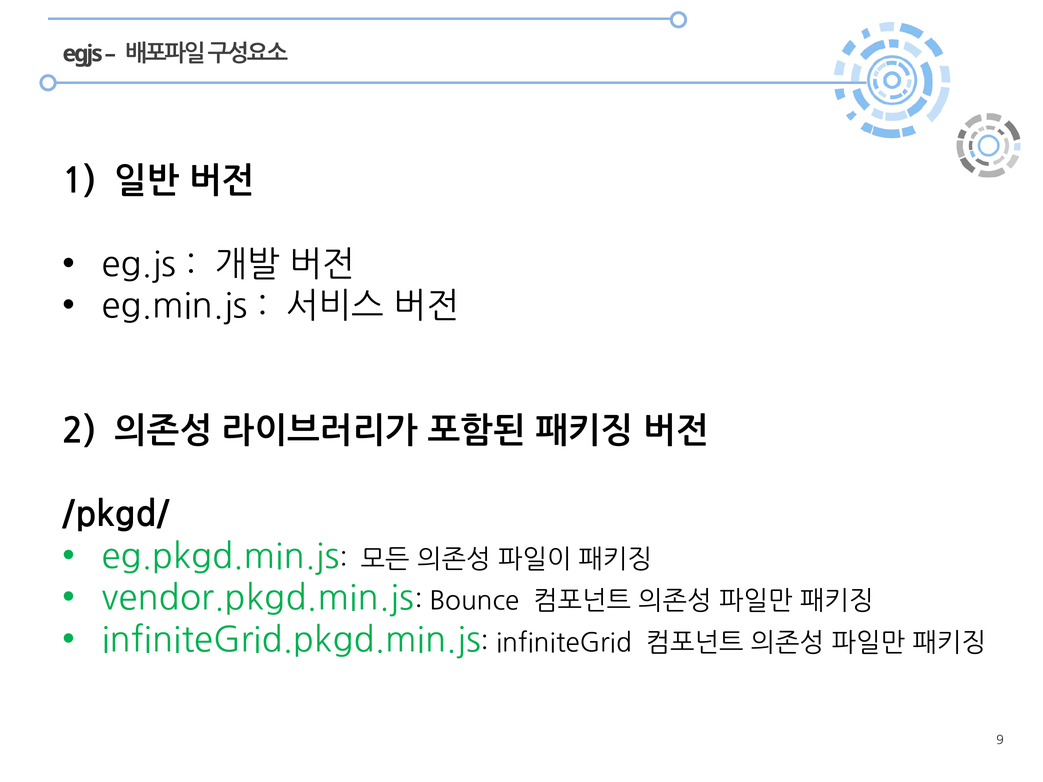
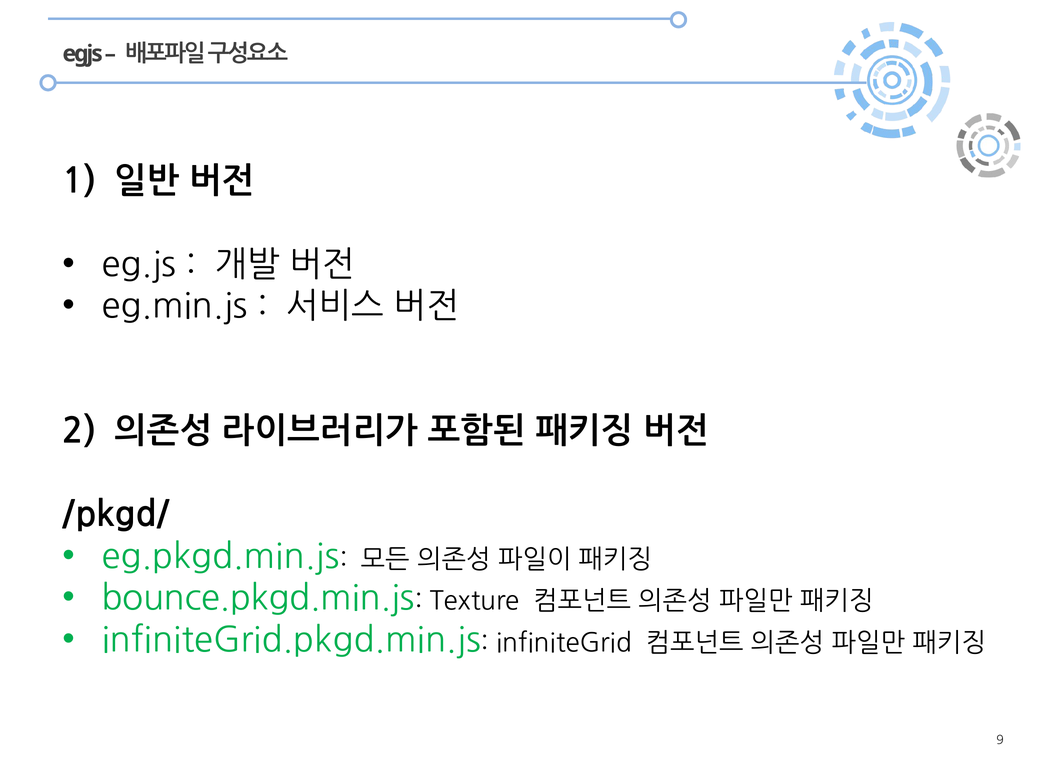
vendor.pkgd.min.js: vendor.pkgd.min.js -> bounce.pkgd.min.js (258, 599)
Bounce: Bounce -> Texture (475, 601)
